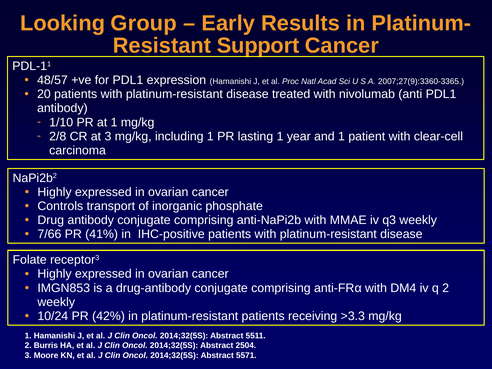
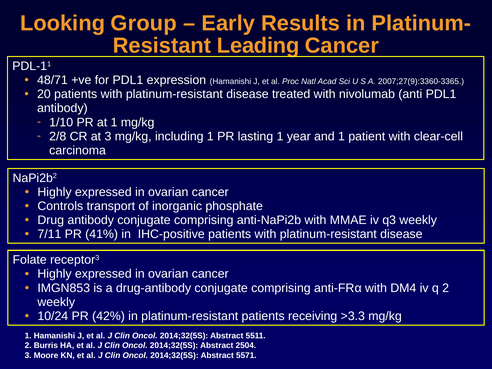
Support: Support -> Leading (258, 46)
48/57: 48/57 -> 48/71 (52, 80)
7/66: 7/66 -> 7/11 (49, 234)
